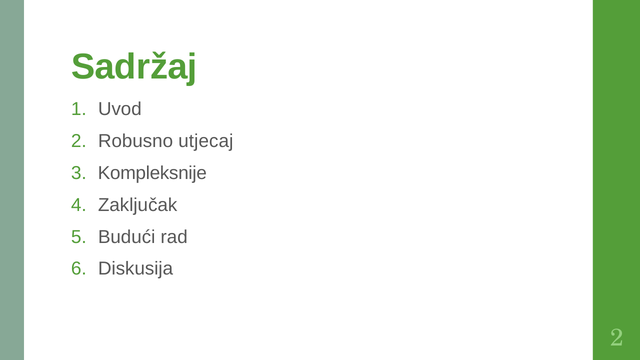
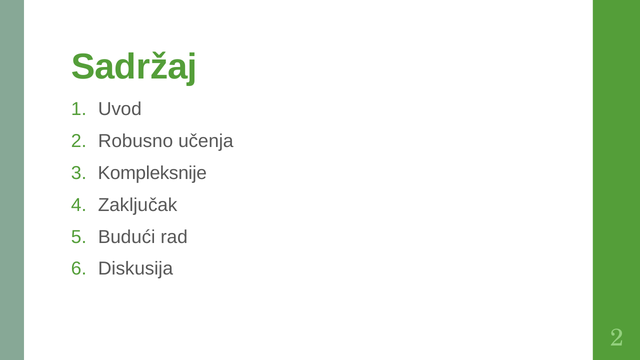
utjecaj: utjecaj -> učenja (206, 141)
